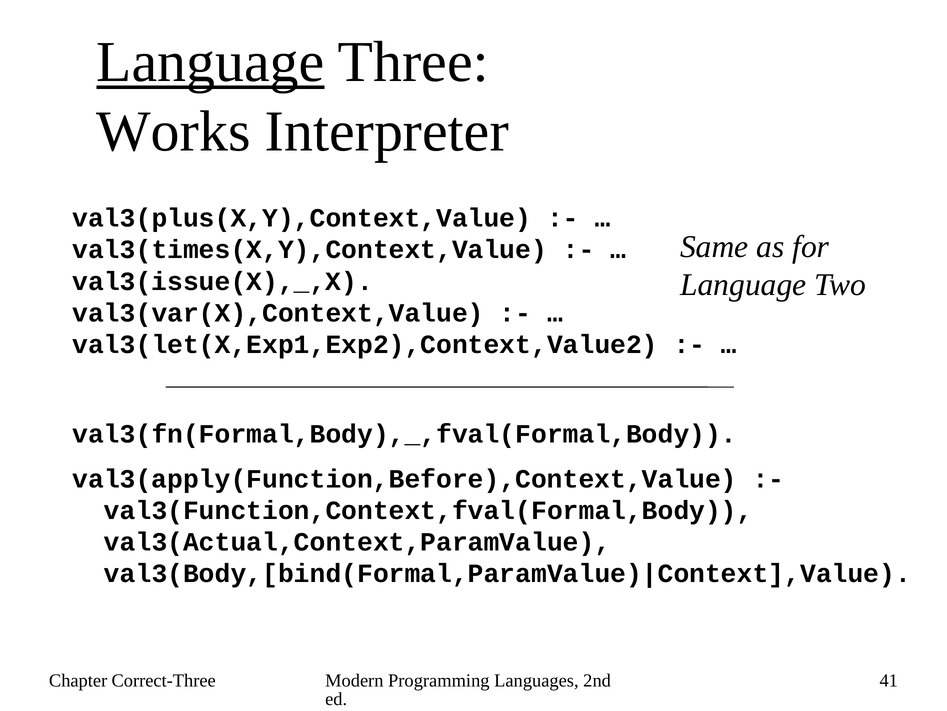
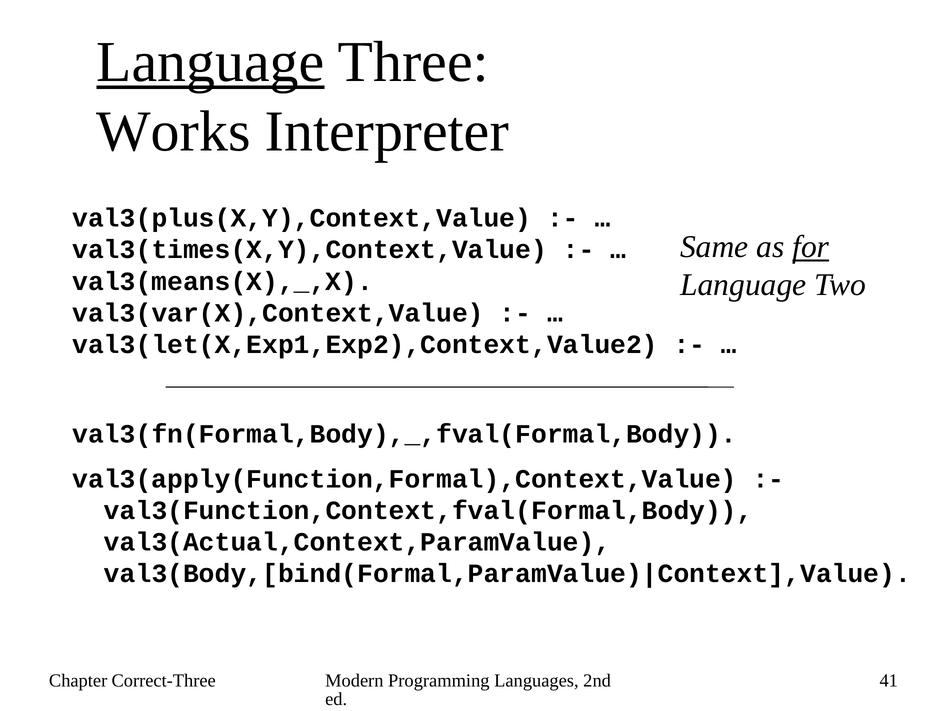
for underline: none -> present (811, 247)
val3(issue(X),_,X: val3(issue(X),_,X -> val3(means(X),_,X (223, 281)
val3(apply(Function,Before),Context,Value: val3(apply(Function,Before),Context,Value -> val3(apply(Function,Formal),Context,Value (405, 478)
